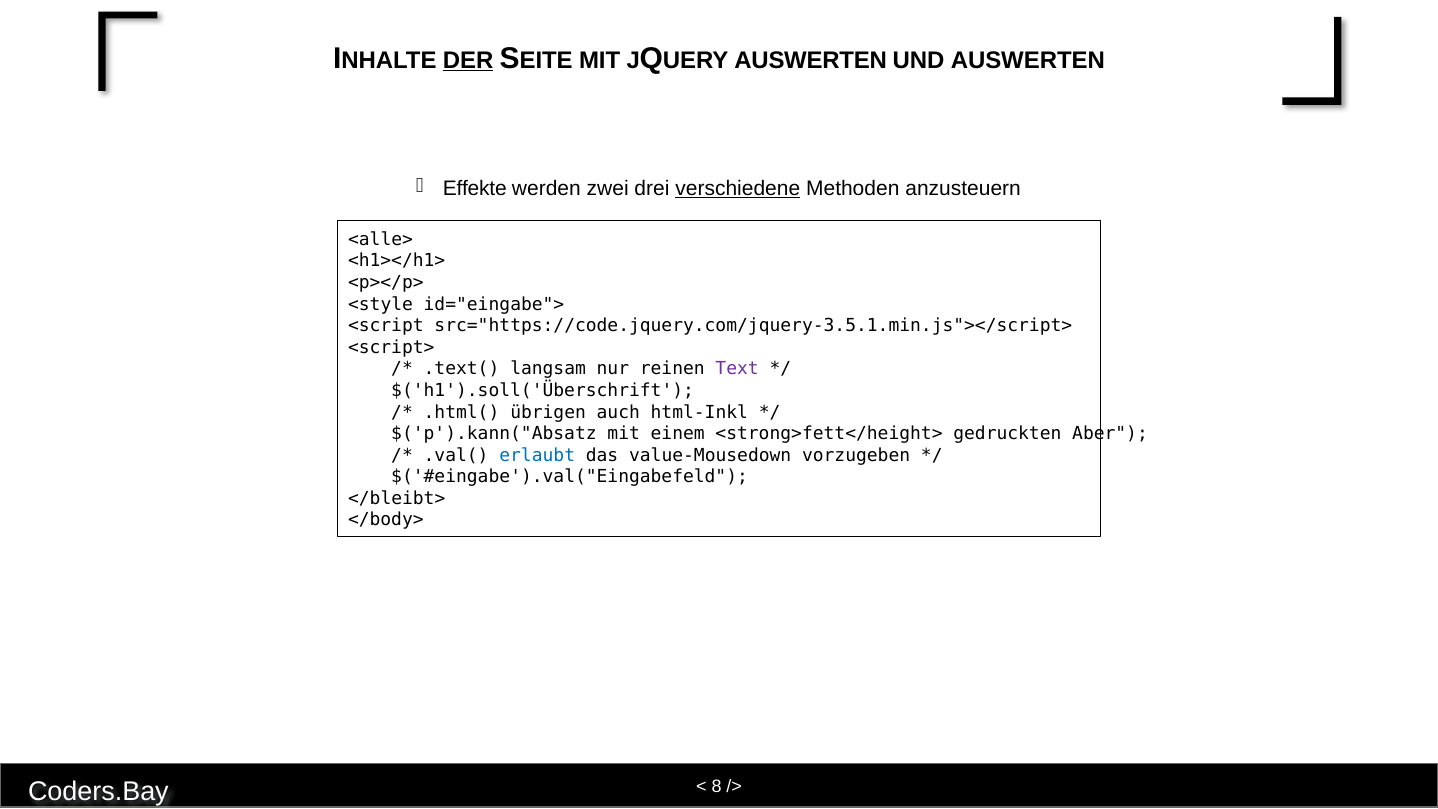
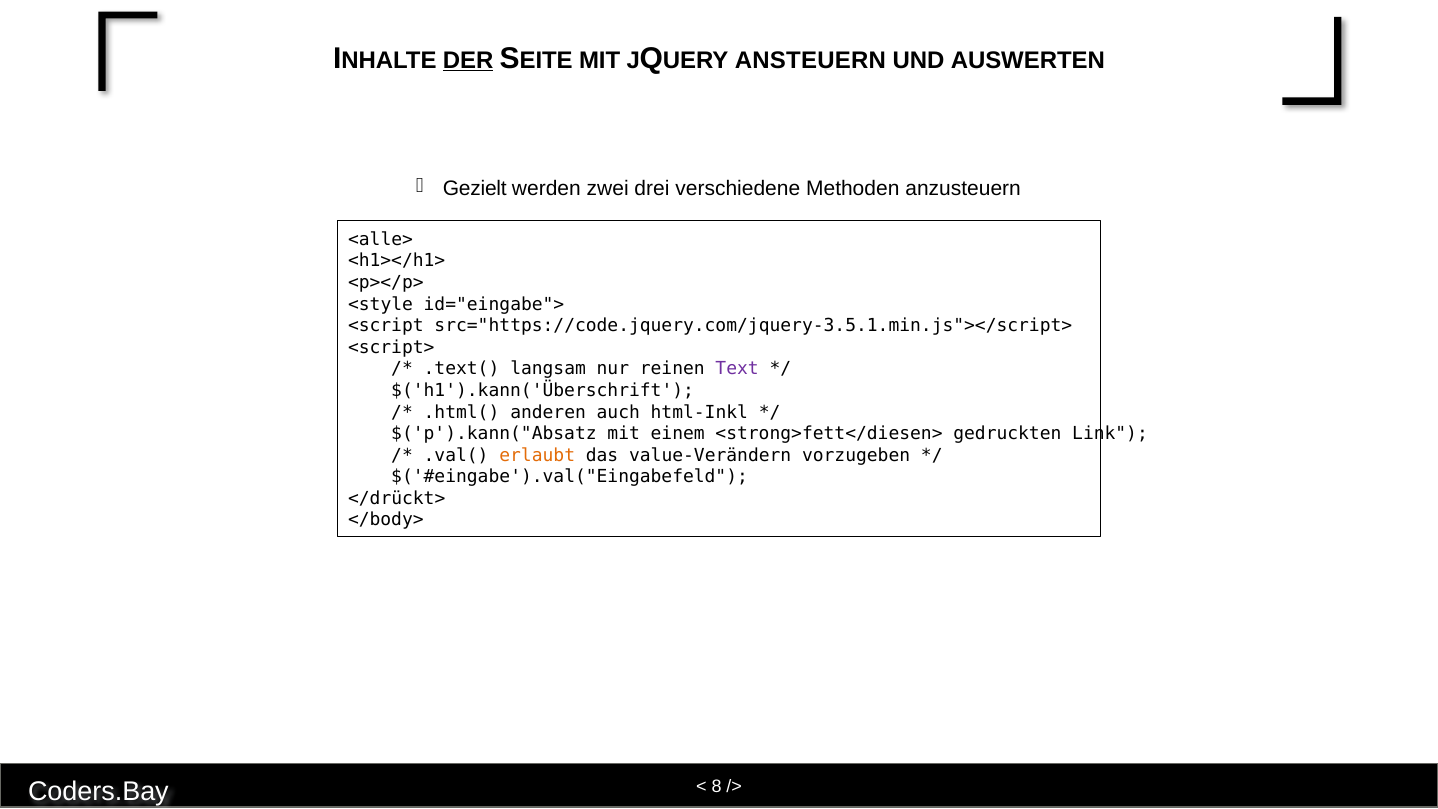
AUSWERTEN: AUSWERTEN -> ANSTEUERN (810, 60)
Effekte: Effekte -> Gezielt (475, 188)
verschiedene underline: present -> none (738, 188)
$('h1').soll('Überschrift: $('h1').soll('Überschrift -> $('h1').kann('Überschrift (543, 390)
übrigen: übrigen -> anderen (548, 412)
<strong>fett</height>: <strong>fett</height> -> <strong>fett</diesen> (829, 434)
Aber: Aber -> Link (1110, 434)
erlaubt colour: blue -> orange (537, 455)
value-Mousedown: value-Mousedown -> value-Verändern (710, 455)
</bleibt>: </bleibt> -> </drückt> (397, 498)
